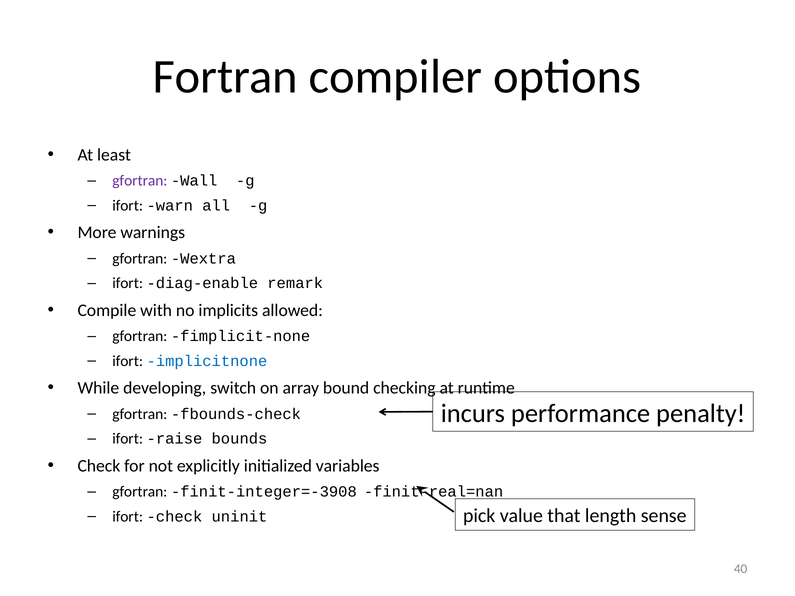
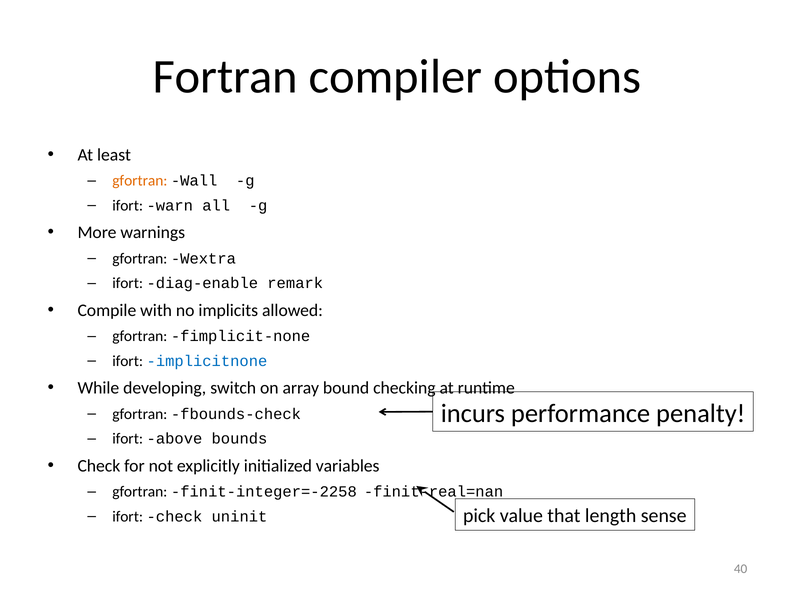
gfortran colour: purple -> orange (140, 181)
raise: raise -> above (174, 439)
finit-integer=-3908: finit-integer=-3908 -> finit-integer=-2258 (264, 492)
